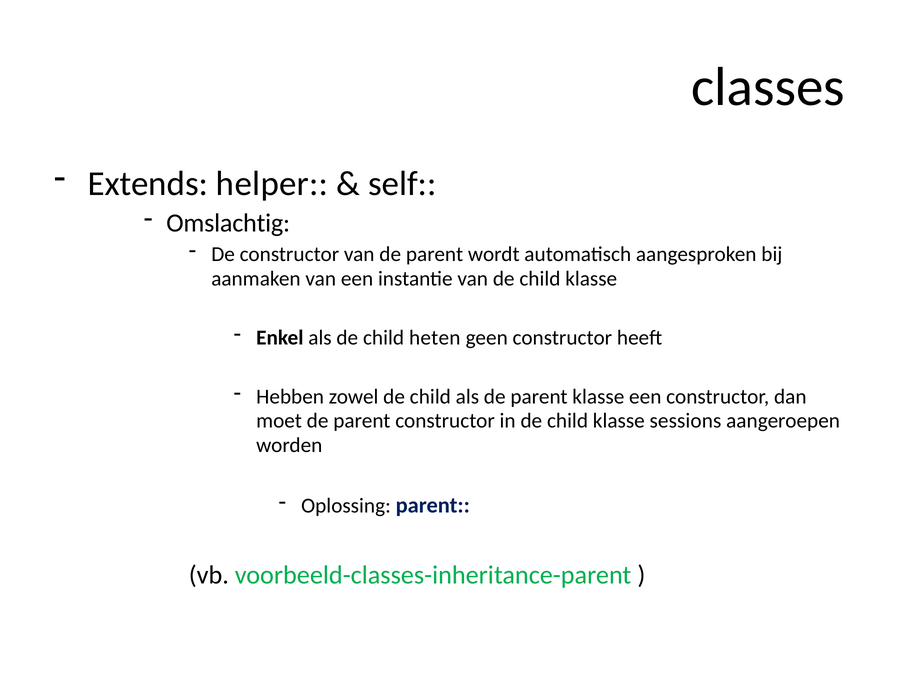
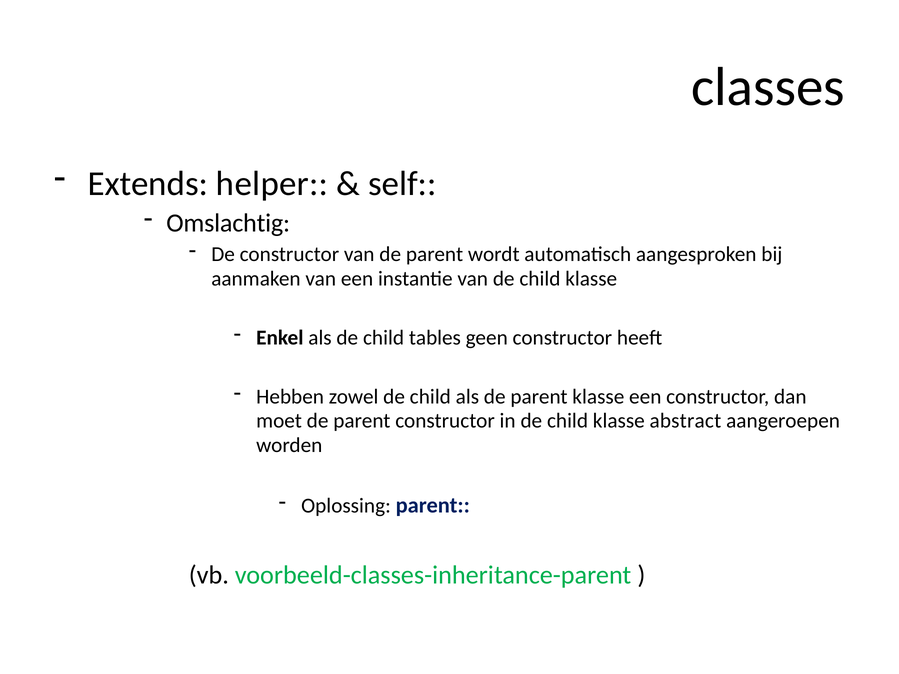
heten: heten -> tables (435, 338)
sessions: sessions -> abstract (685, 421)
